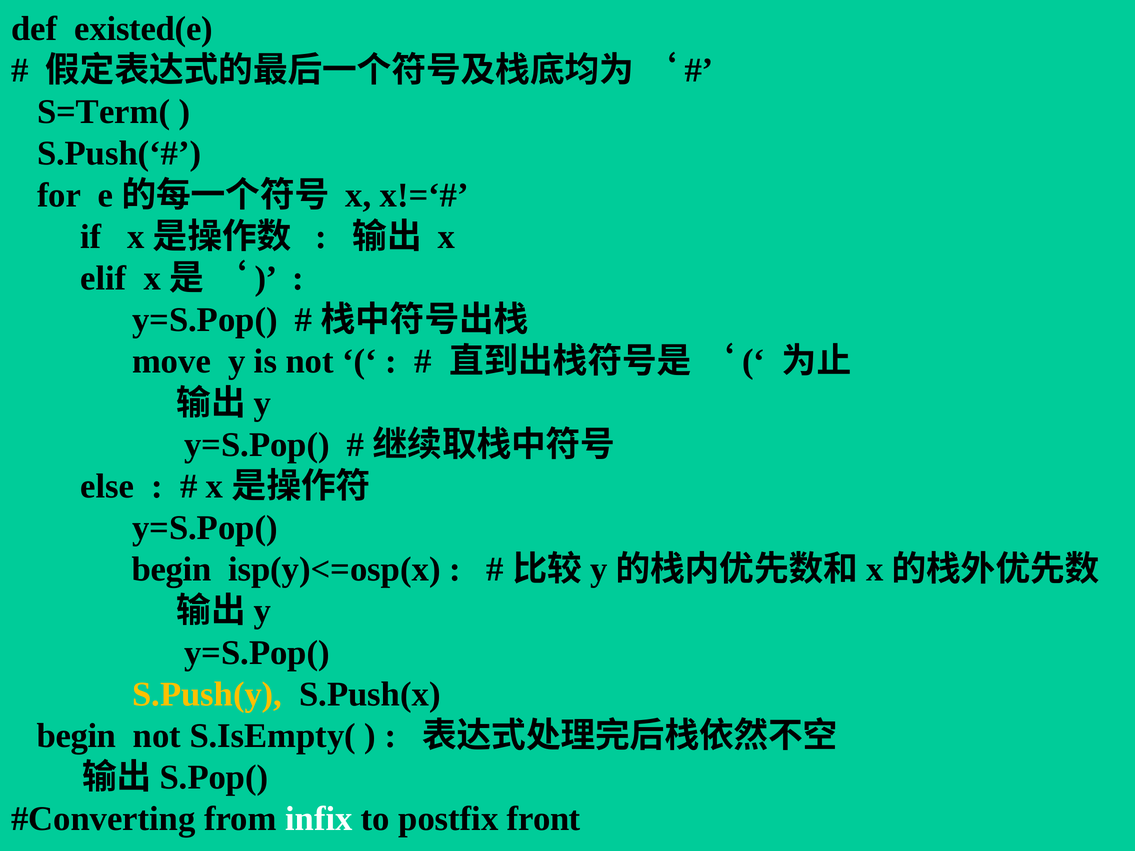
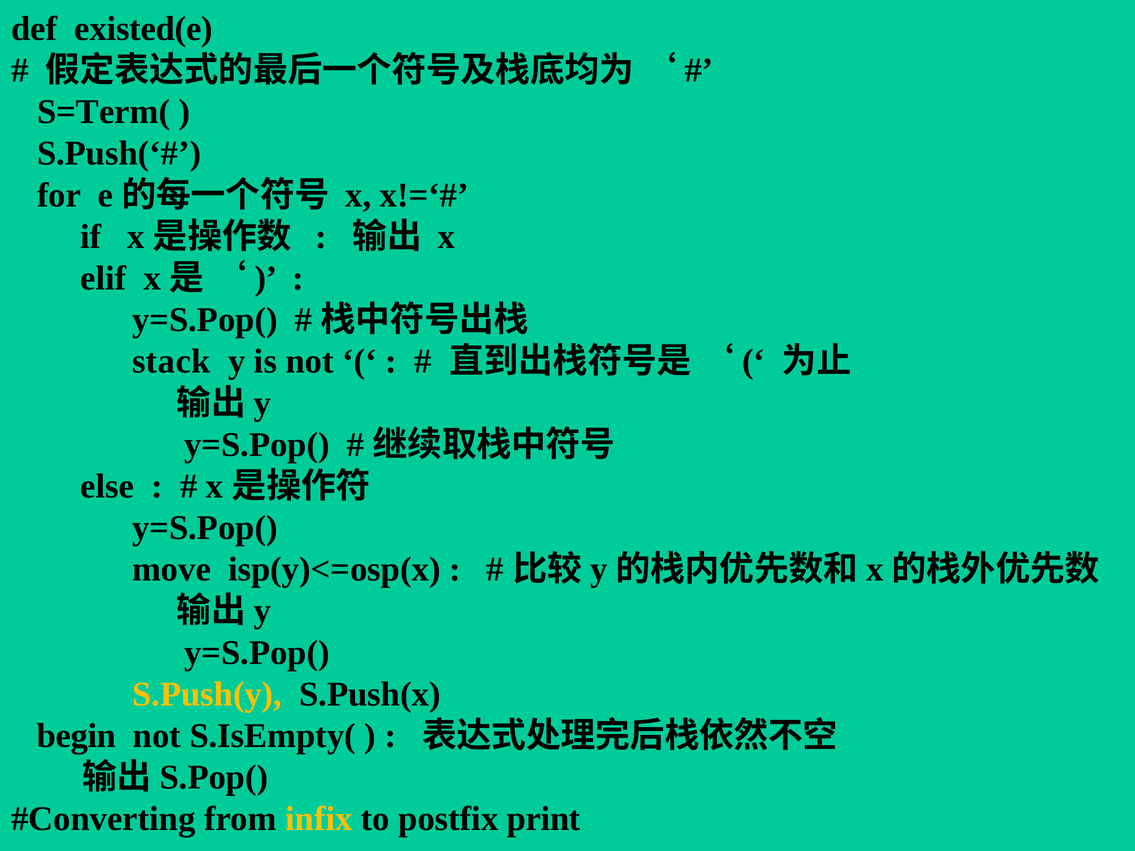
move: move -> stack (171, 362)
begin: begin -> move (172, 570)
infix colour: white -> yellow (319, 819)
front: front -> print (544, 819)
